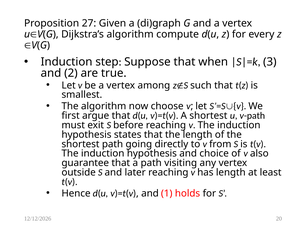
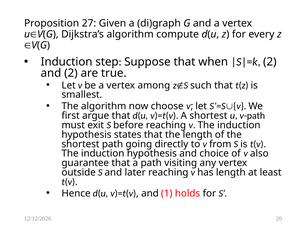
3: 3 -> 2 (270, 62)
